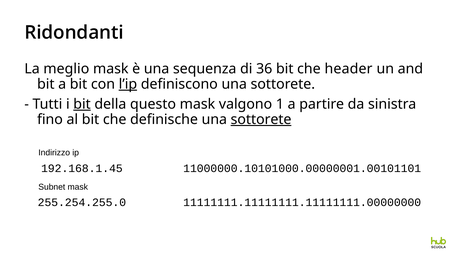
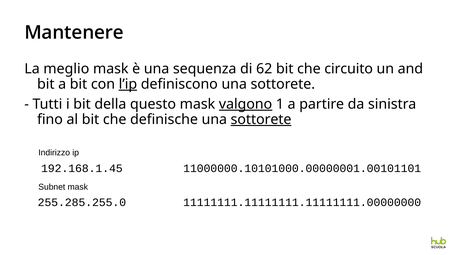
Ridondanti: Ridondanti -> Mantenere (74, 33)
36: 36 -> 62 (264, 69)
header: header -> circuito (349, 69)
bit underline: present -> none (82, 104)
valgono underline: none -> present (246, 104)
255.254.255.0: 255.254.255.0 -> 255.285.255.0 (82, 202)
